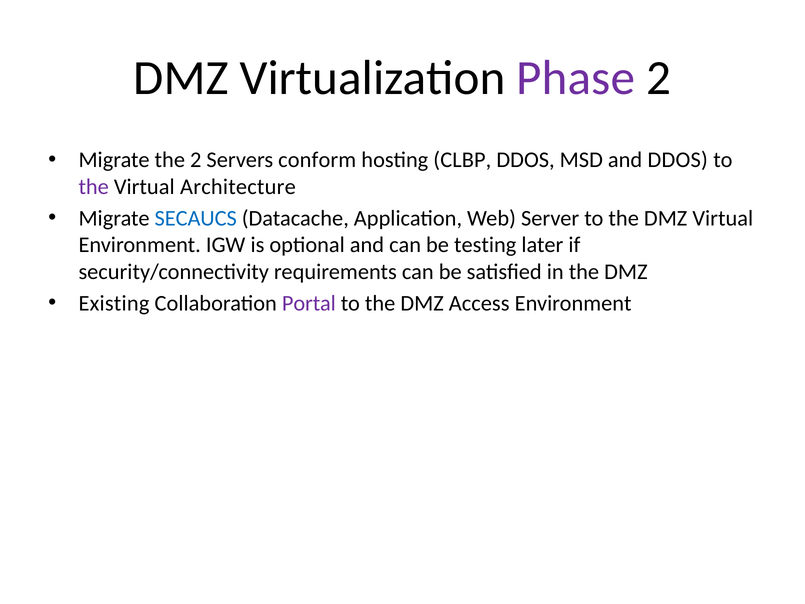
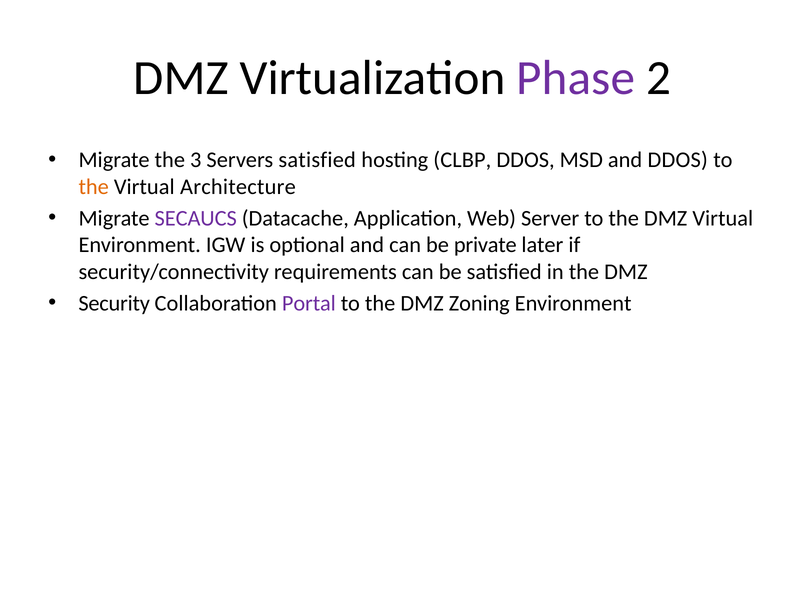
the 2: 2 -> 3 (196, 160)
Servers conform: conform -> satisfied (317, 160)
the colour: purple -> orange (94, 187)
SECAUCS colour: blue -> purple (196, 218)
testing: testing -> private (485, 245)
Existing: Existing -> Security (114, 303)
Access: Access -> Zoning (479, 303)
